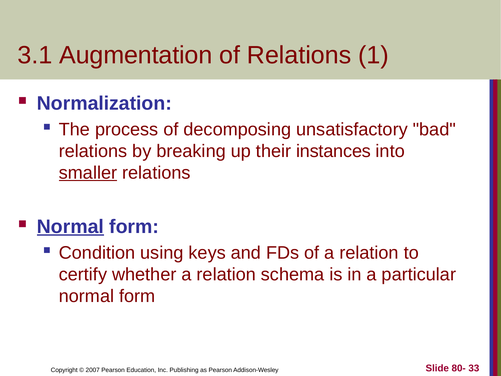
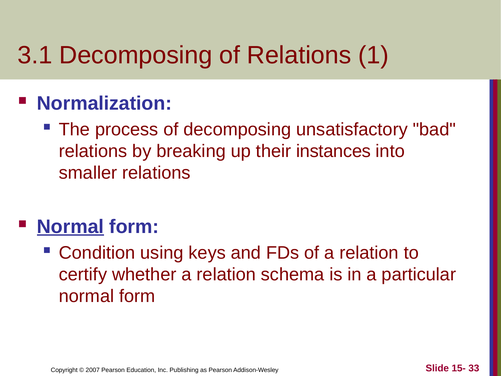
3.1 Augmentation: Augmentation -> Decomposing (136, 55)
smaller underline: present -> none (88, 173)
80-: 80- -> 15- (459, 368)
